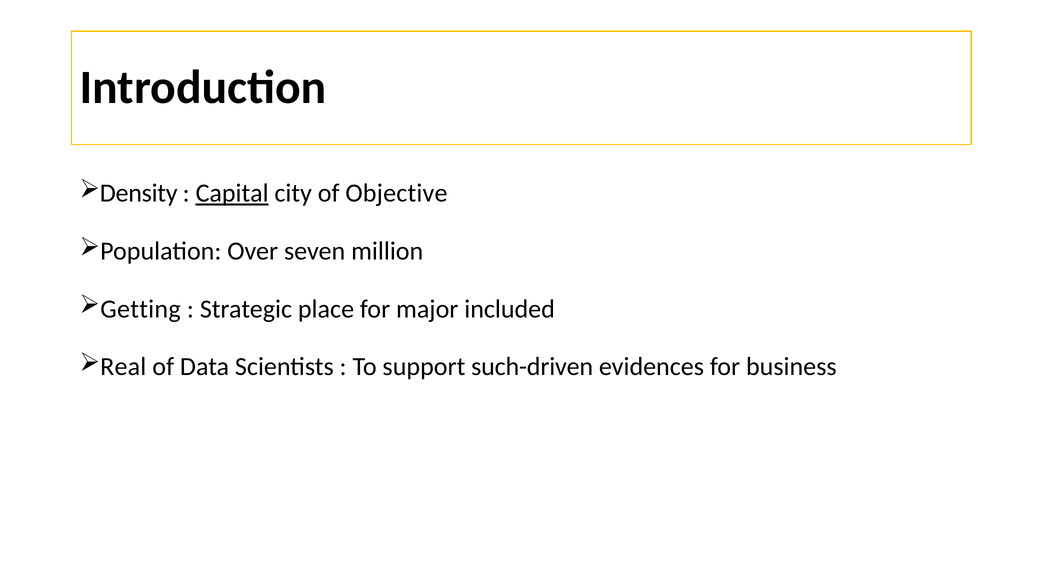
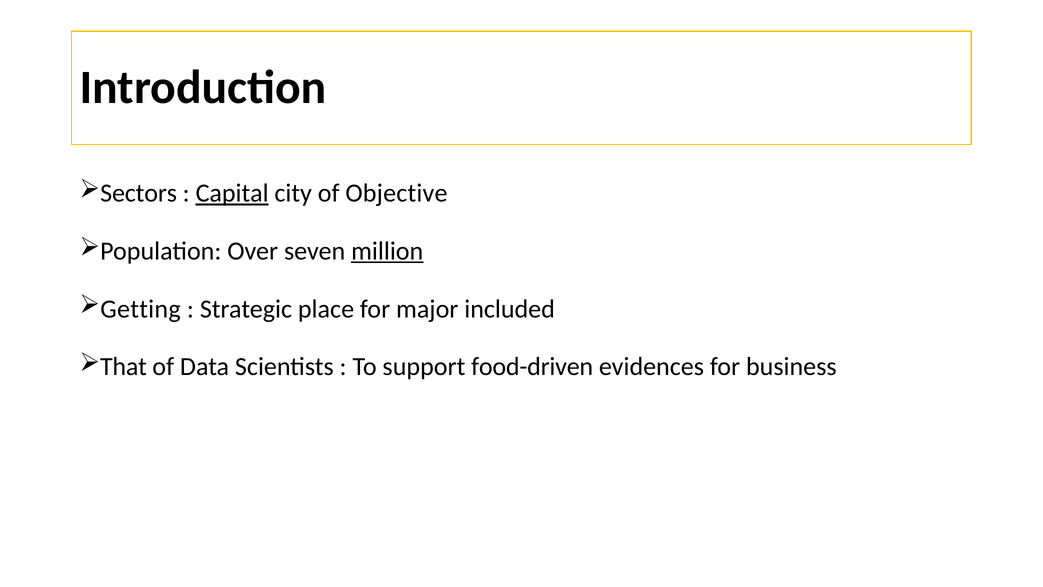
Density: Density -> Sectors (139, 193)
million underline: none -> present (387, 251)
Real: Real -> That (123, 367)
such-driven: such-driven -> food-driven (532, 367)
